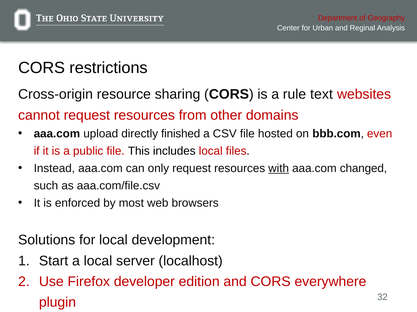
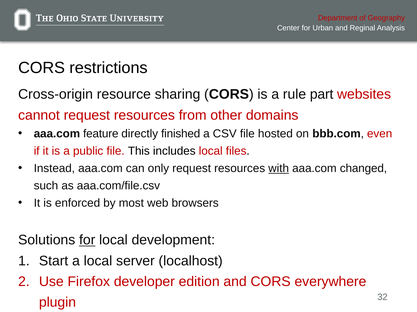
text: text -> part (322, 95)
upload: upload -> feature (101, 134)
for underline: none -> present (87, 241)
